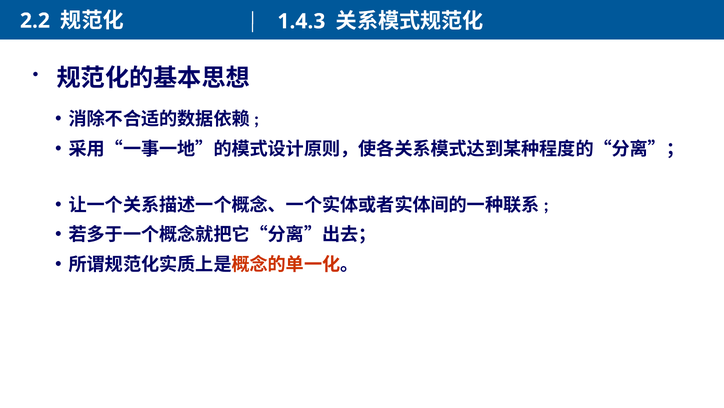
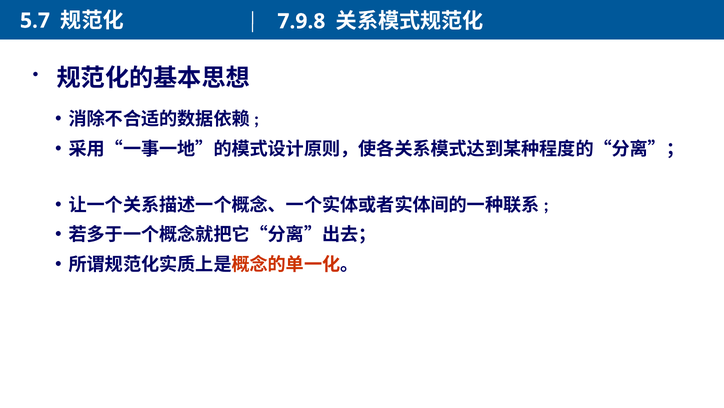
2.2: 2.2 -> 5.7 (35, 21)
1.4.3: 1.4.3 -> 7.9.8 (301, 21)
